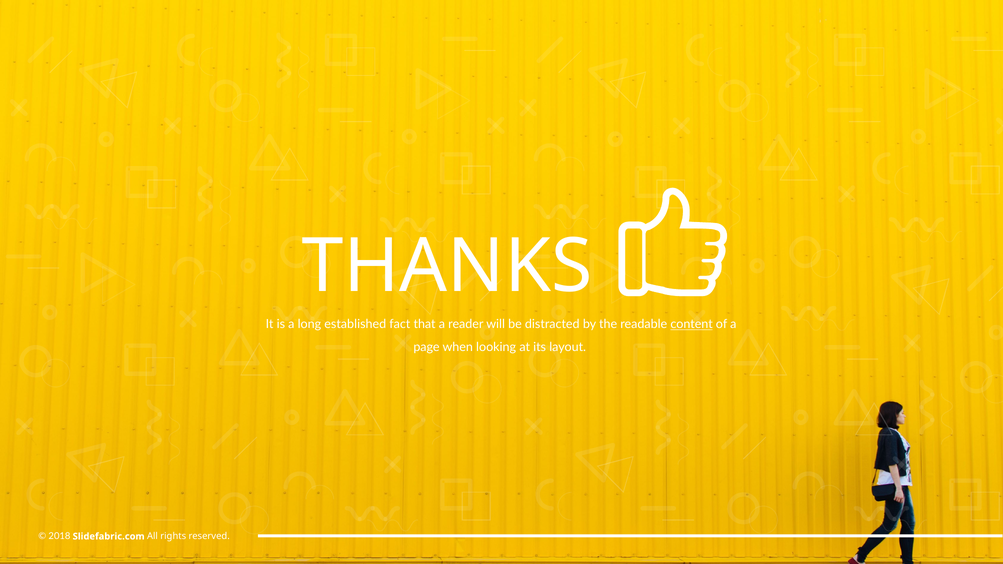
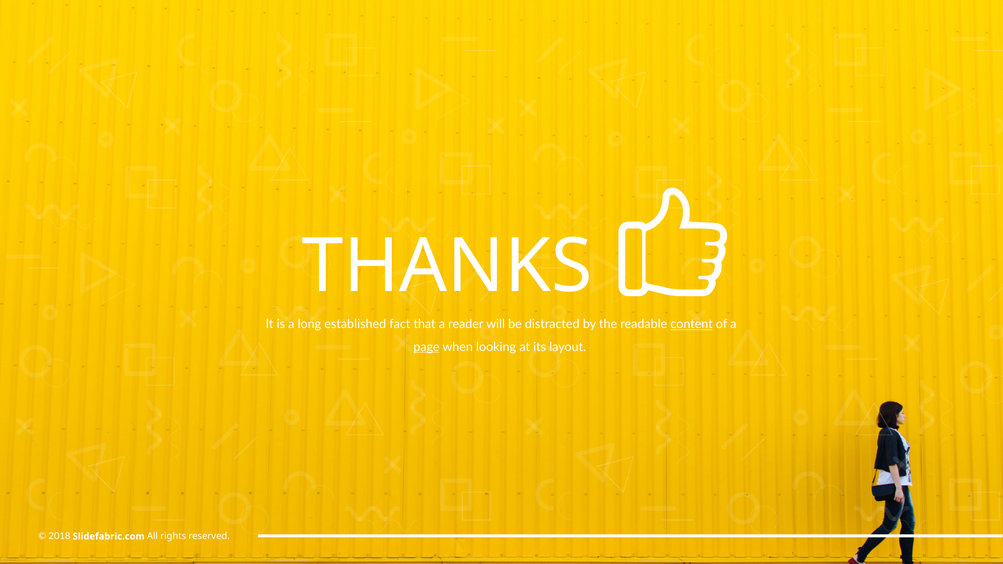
page underline: none -> present (426, 347)
